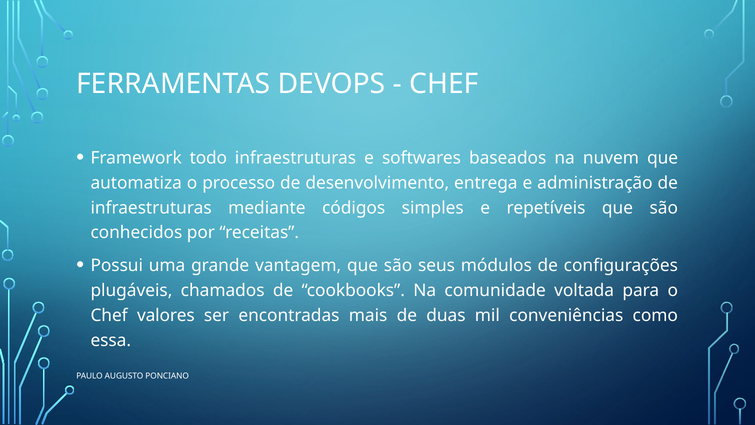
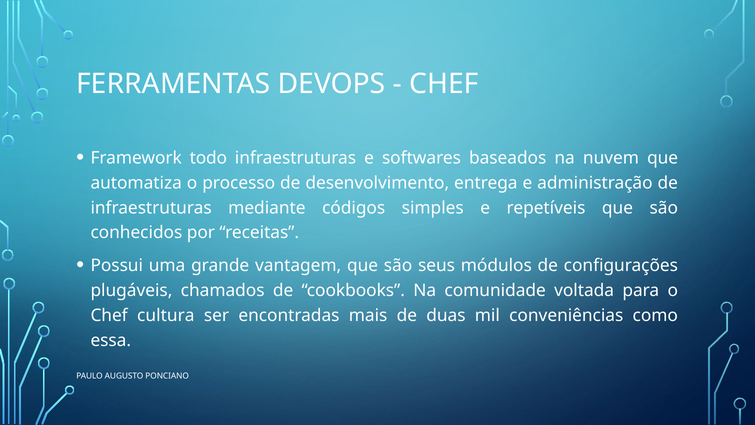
valores: valores -> cultura (166, 315)
